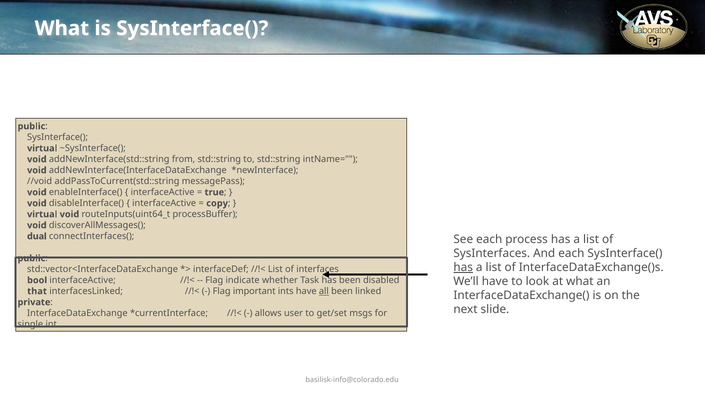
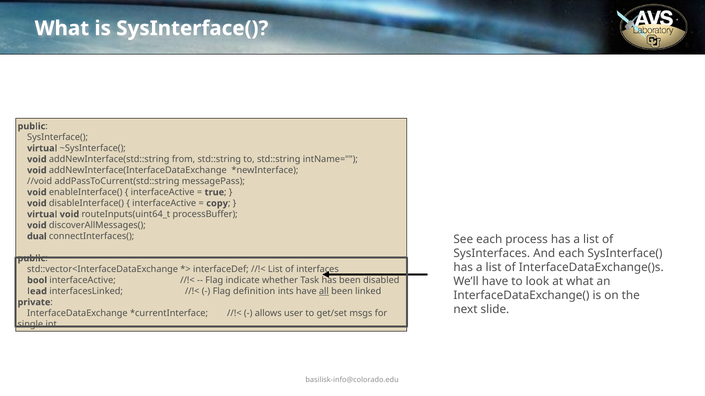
has underline: present -> none (463, 268)
that: that -> lead (37, 292)
important: important -> definition (254, 292)
